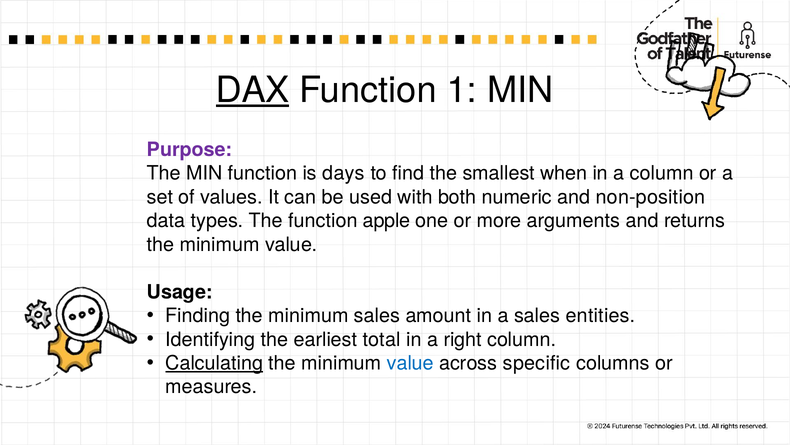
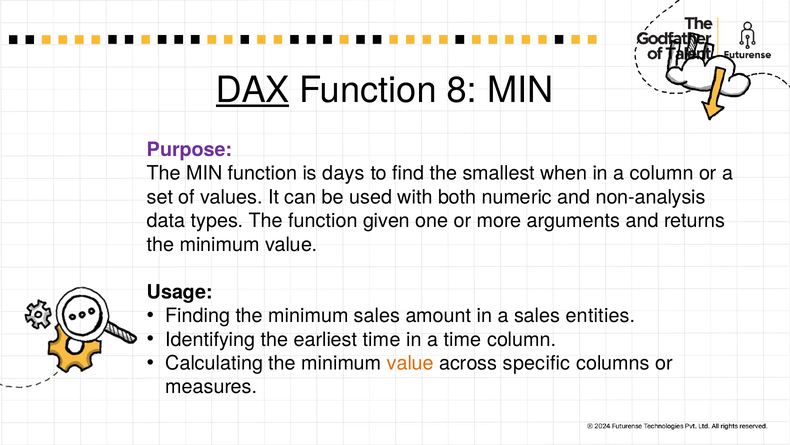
1: 1 -> 8 (462, 90)
non-position: non-position -> non-analysis (651, 197)
apple: apple -> given (386, 220)
earliest total: total -> time (382, 339)
a right: right -> time (462, 339)
Calculating underline: present -> none (214, 363)
value colour: blue -> orange (410, 363)
